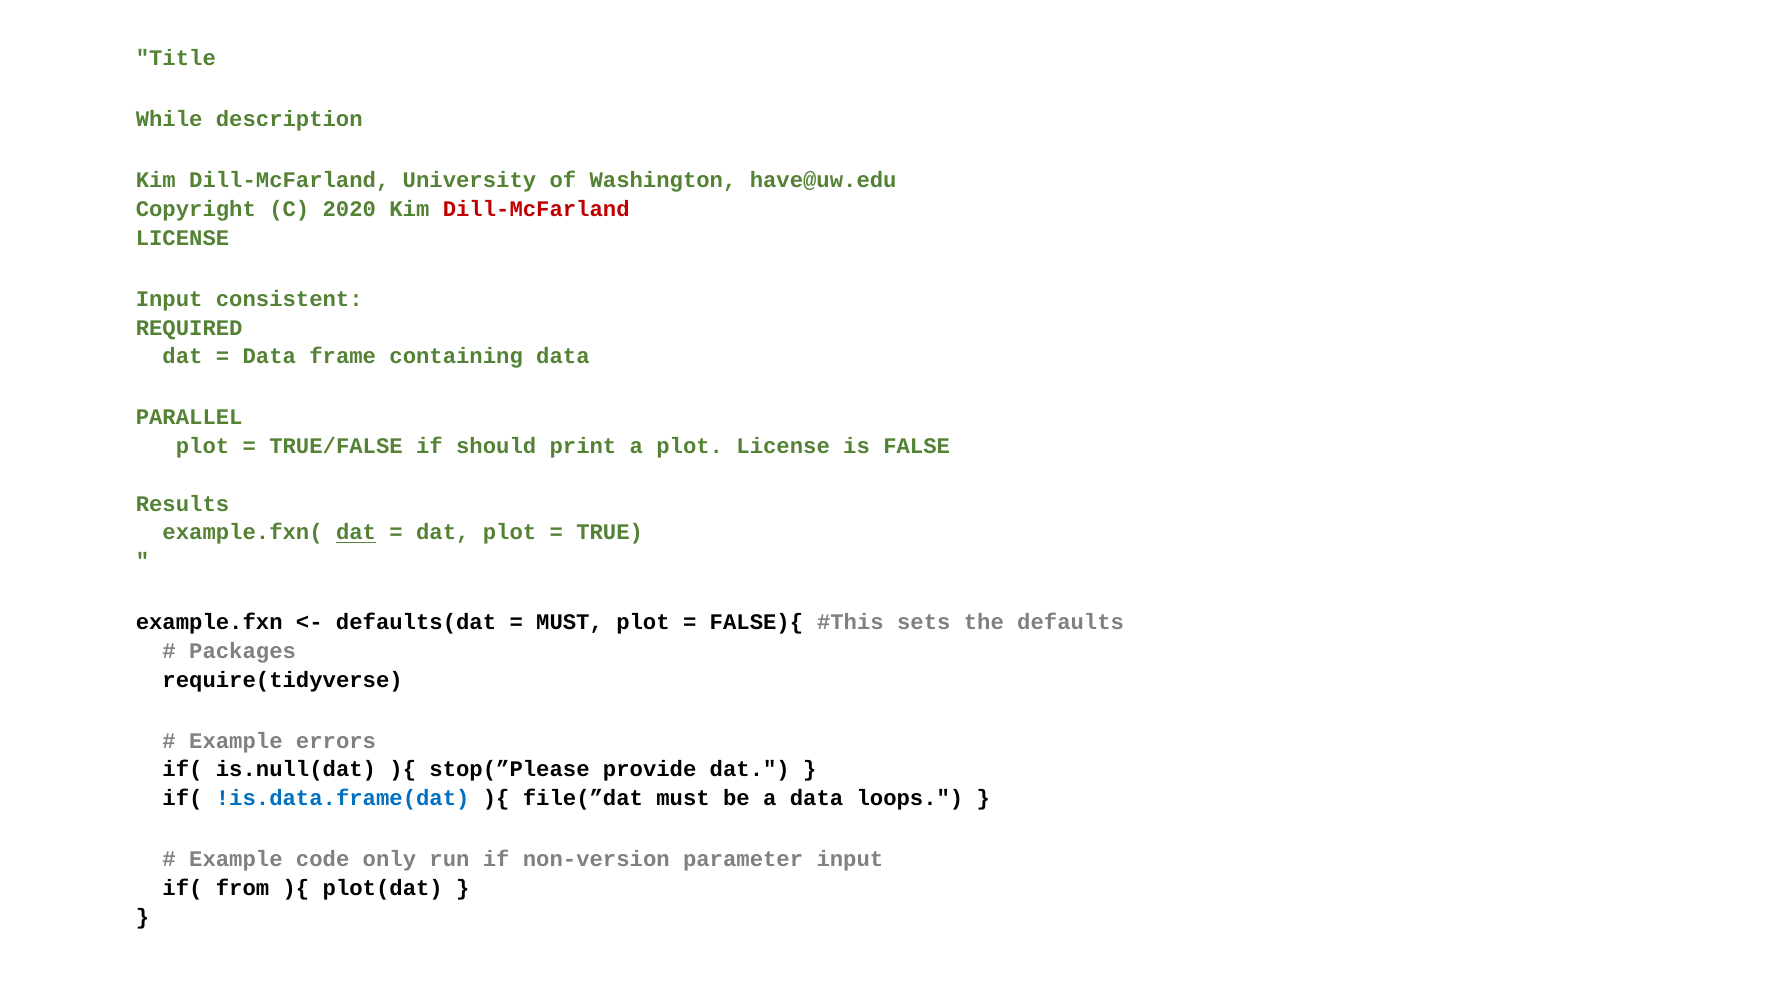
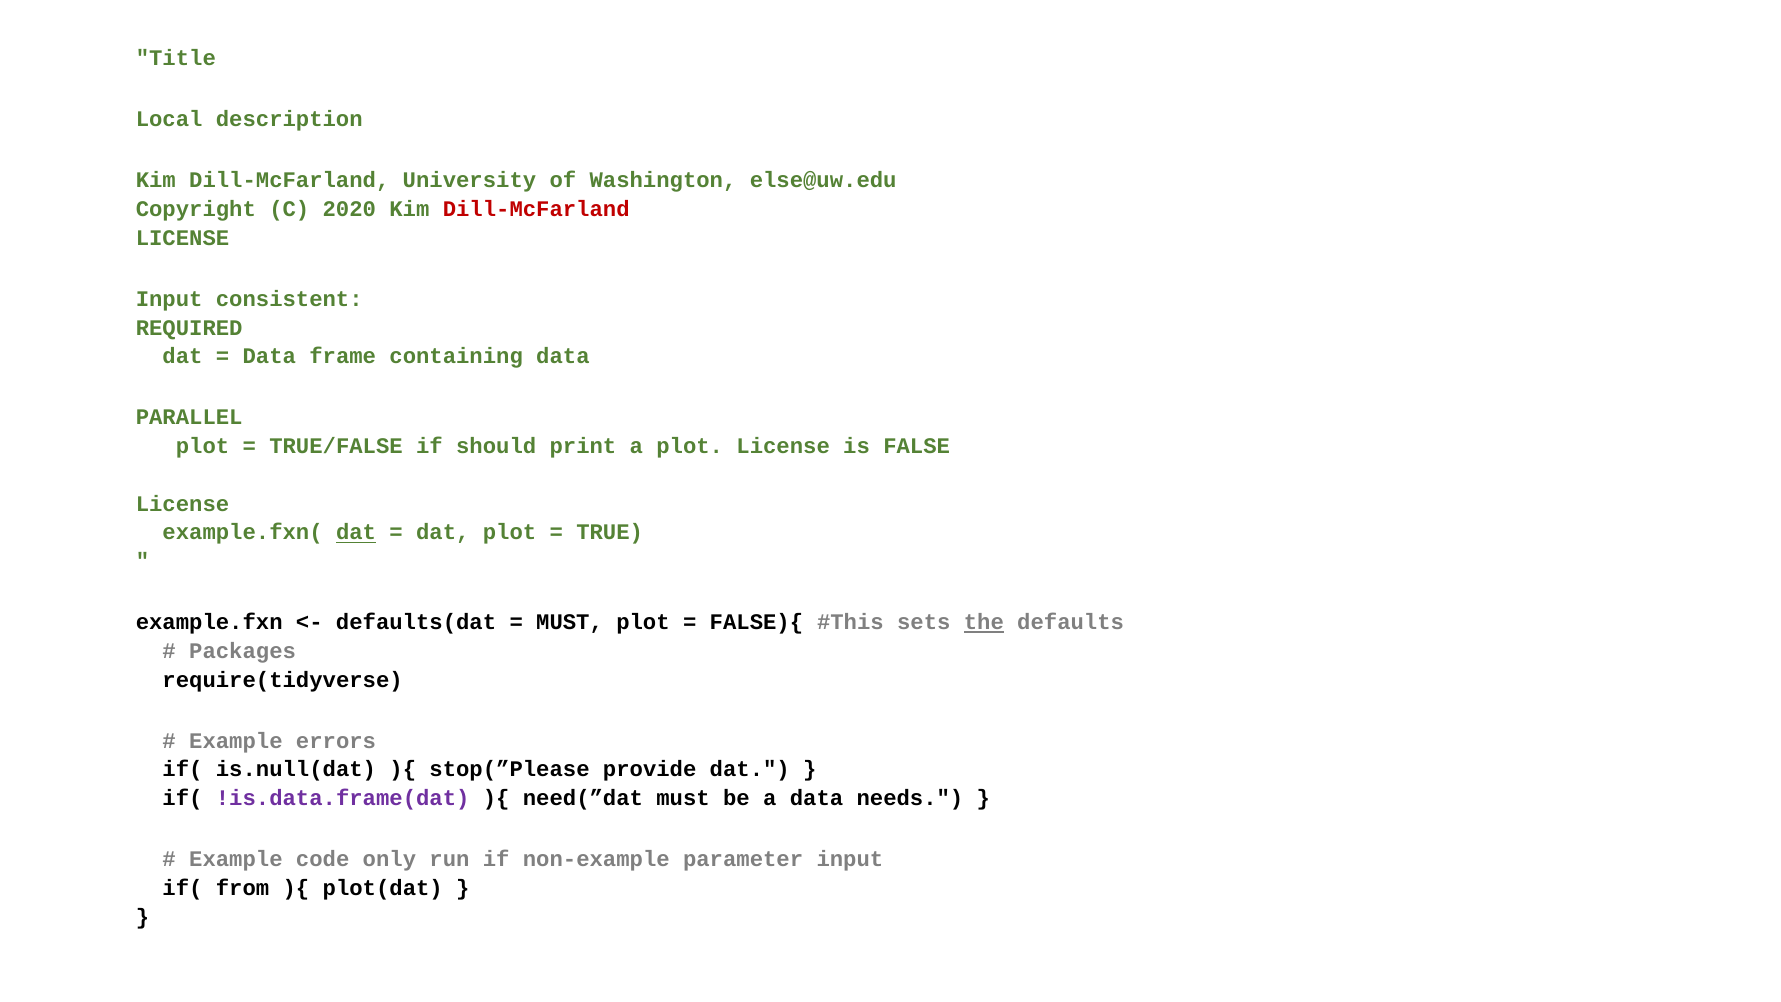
While: While -> Local (169, 119)
have@uw.edu: have@uw.edu -> else@uw.edu (823, 180)
Results: Results -> License (182, 504)
the underline: none -> present (984, 622)
!is.data.frame(dat colour: blue -> purple (343, 798)
file(”dat: file(”dat -> need(”dat (583, 798)
loops: loops -> needs (910, 798)
non-version: non-version -> non-example (596, 859)
